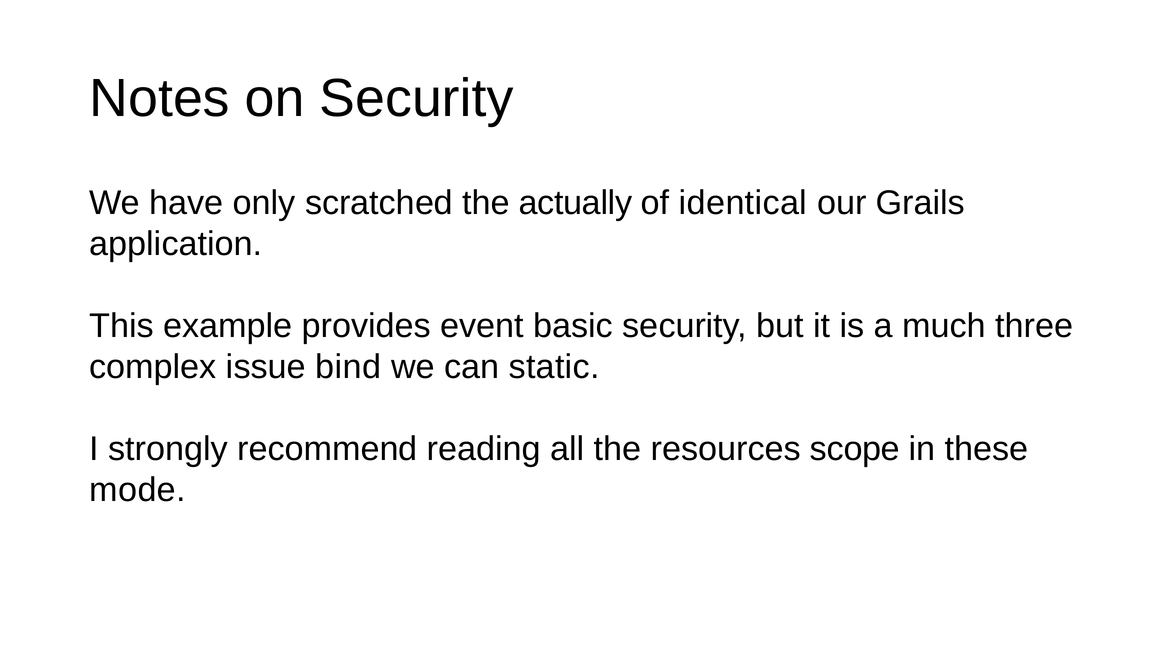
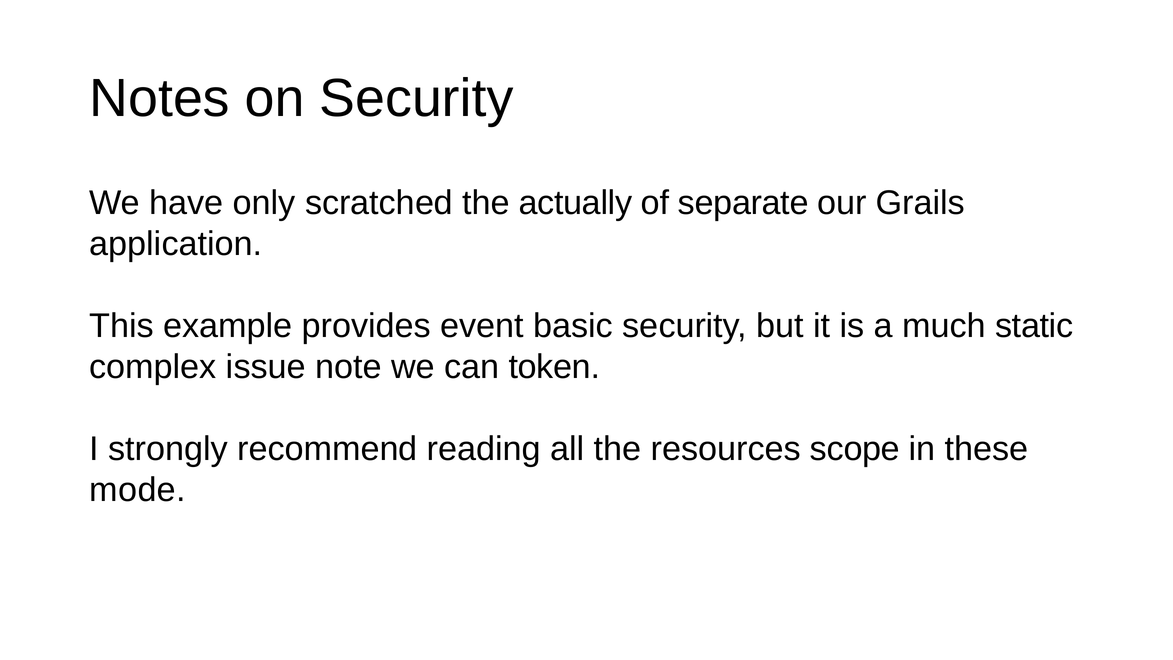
identical: identical -> separate (743, 203)
three: three -> static (1034, 326)
bind: bind -> note (348, 367)
static: static -> token (554, 367)
